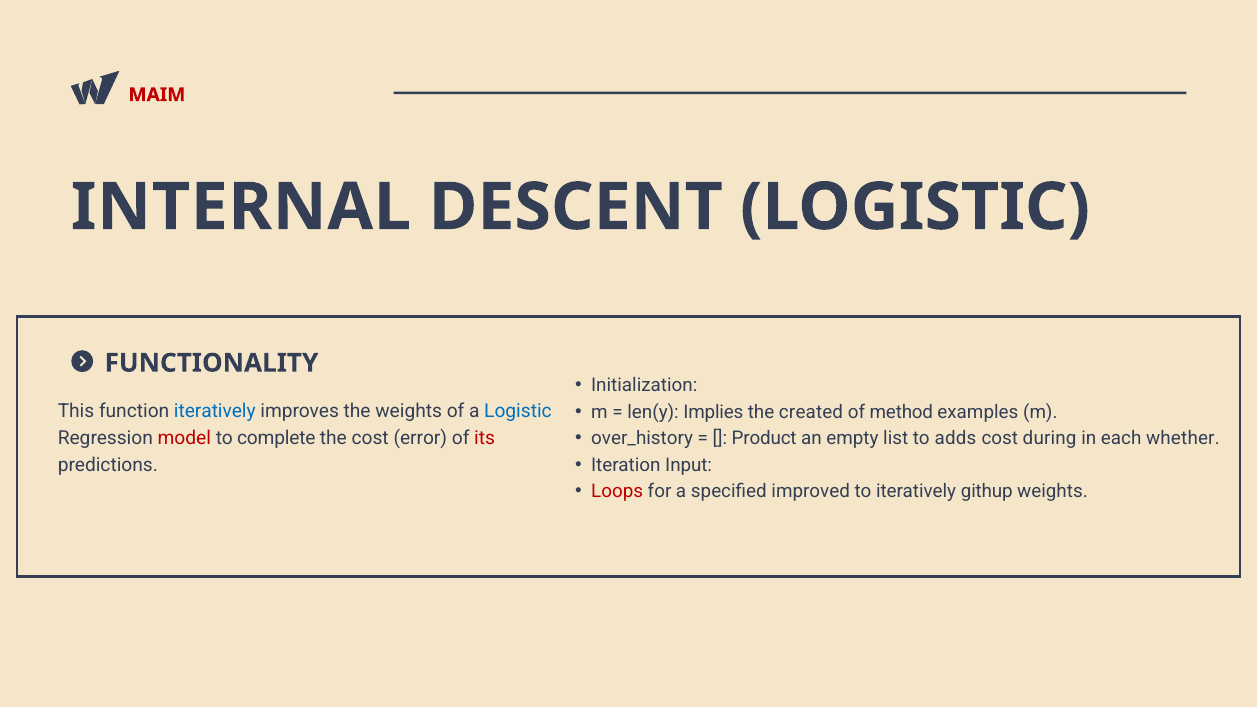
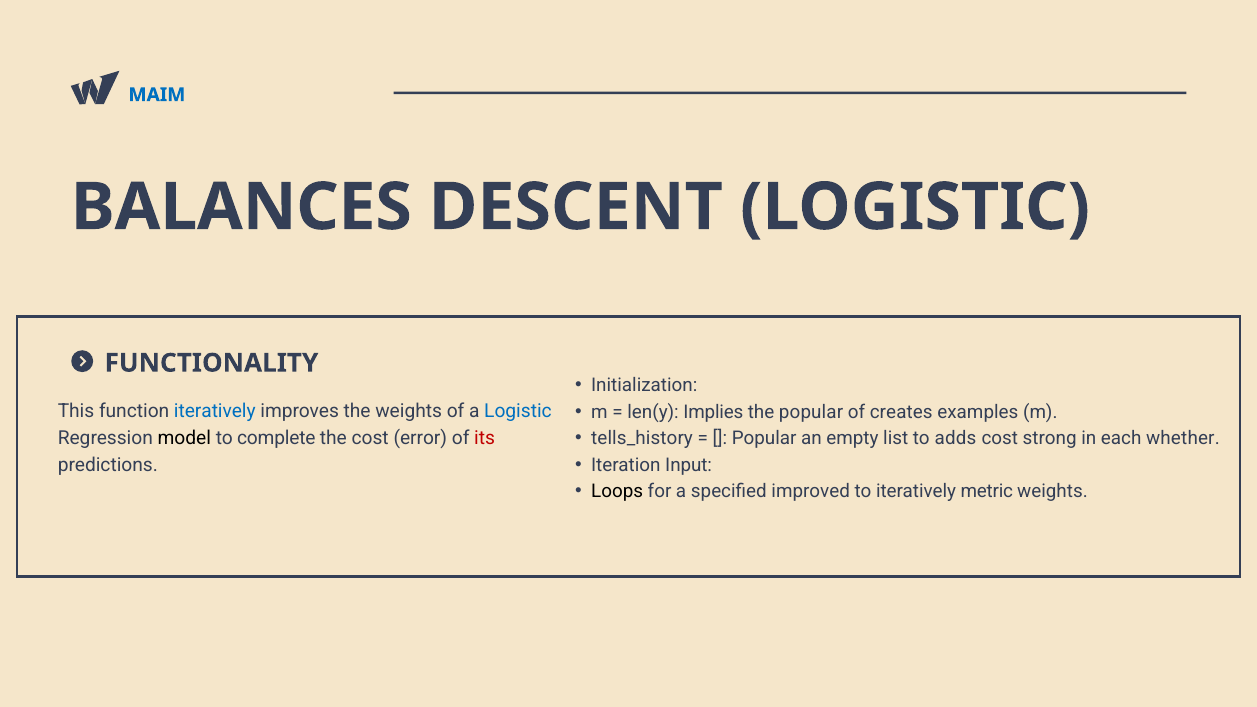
MAIM colour: red -> blue (157, 95)
INTERNAL: INTERNAL -> BALANCES (241, 207)
the created: created -> popular (811, 412)
method: method -> creates (901, 412)
over_history: over_history -> tells_history (642, 439)
Product: Product -> Popular (764, 439)
during: during -> strong (1050, 439)
model colour: red -> black (184, 438)
Loops colour: red -> black (617, 491)
githup: githup -> metric (987, 491)
